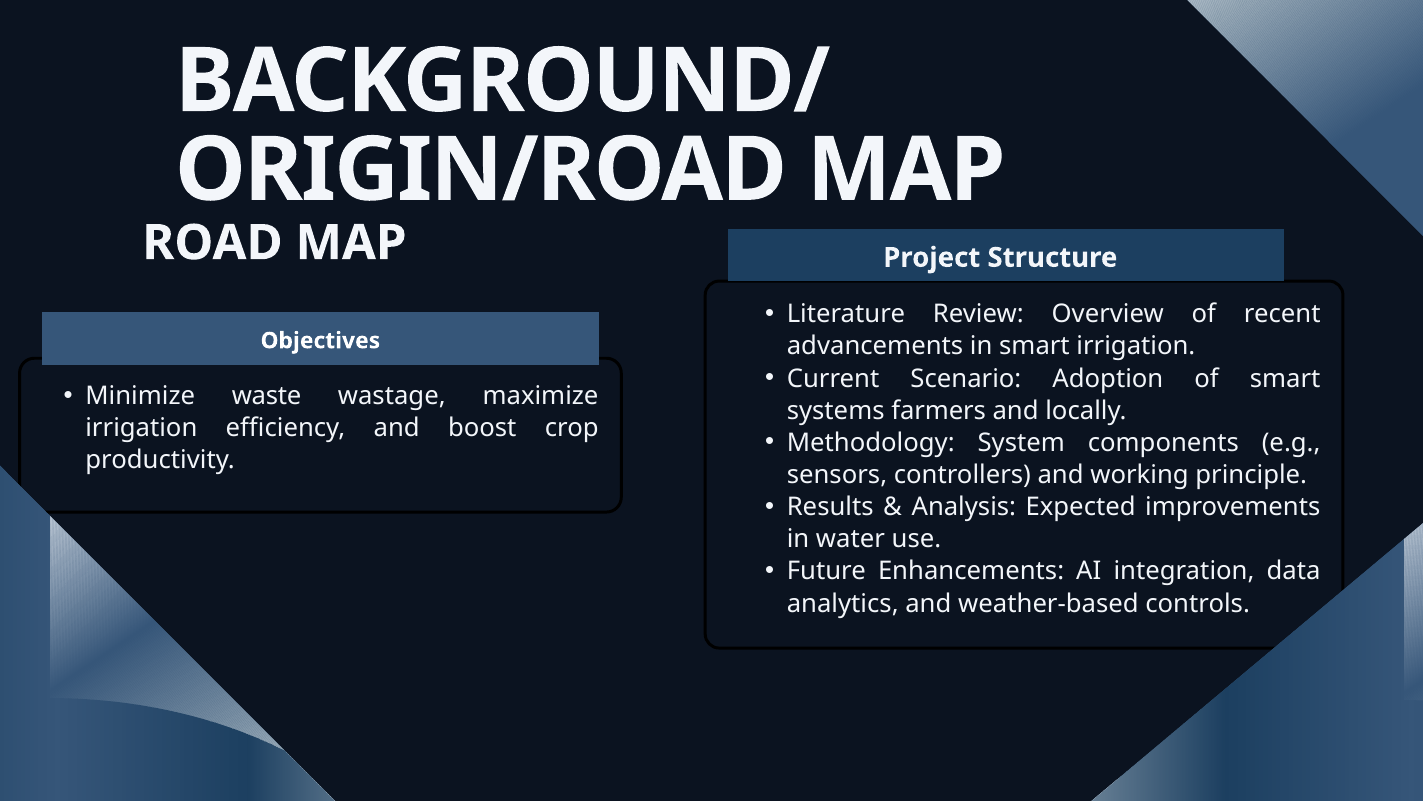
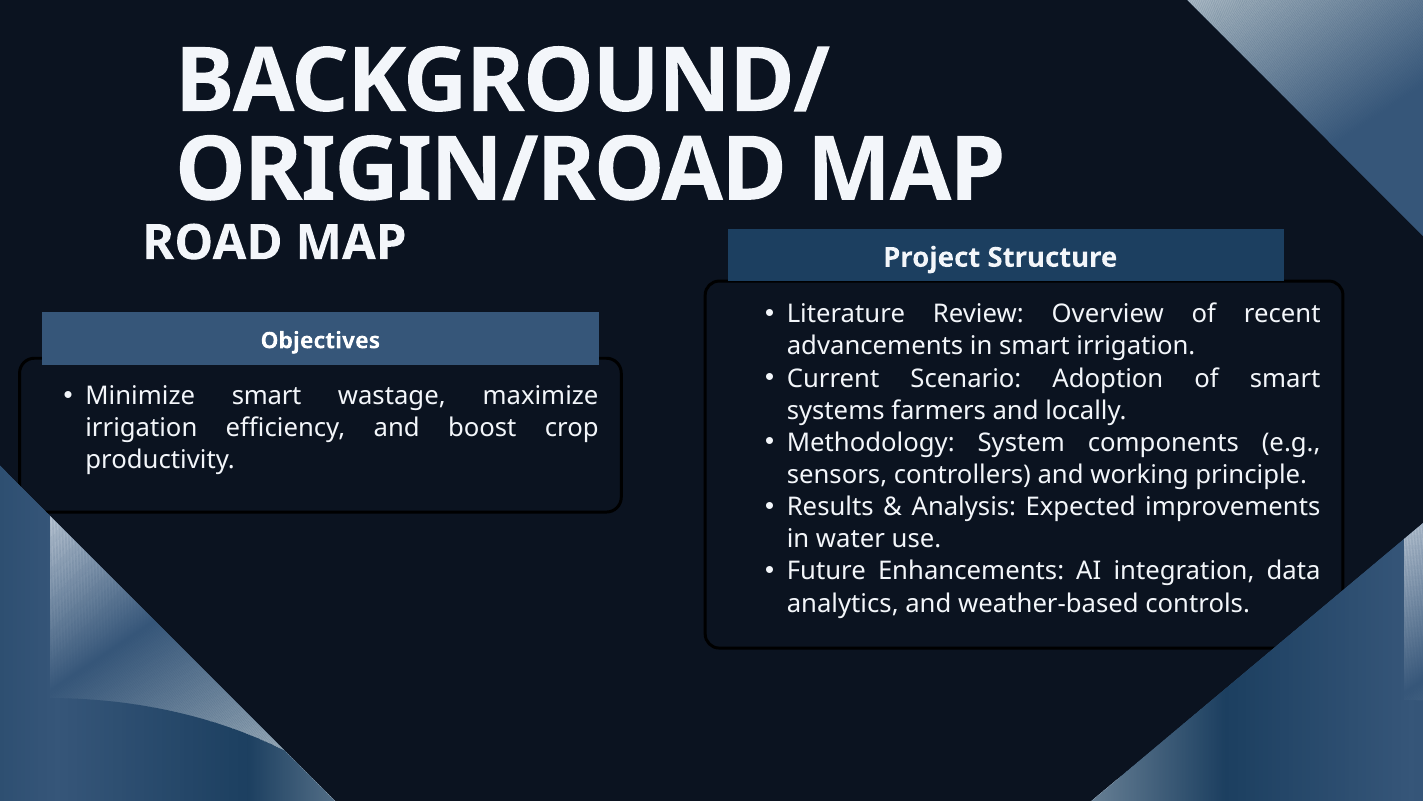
waste: waste -> smart (267, 396)
